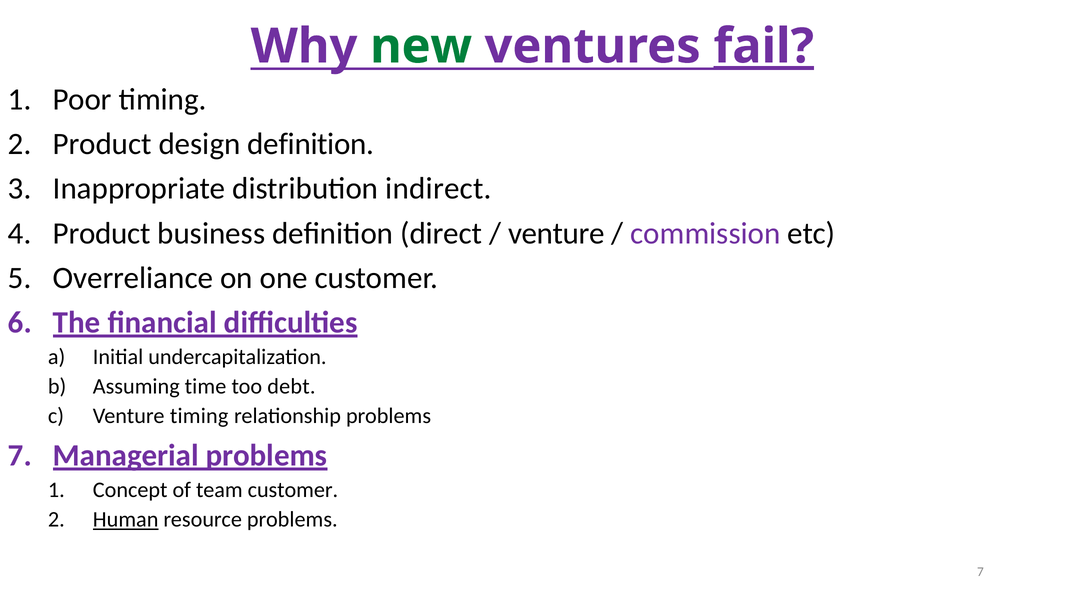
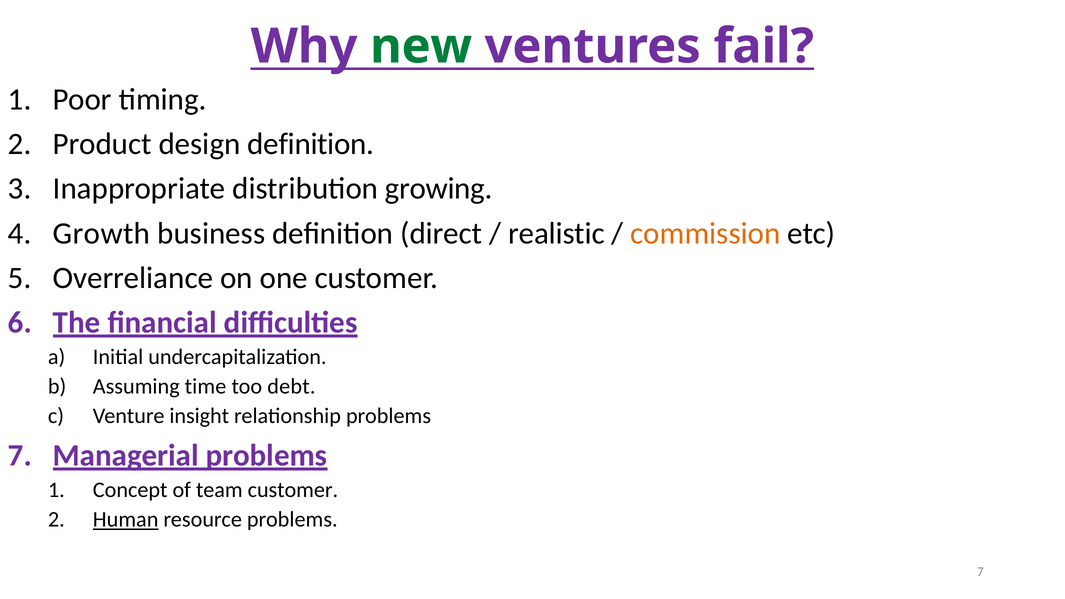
fail underline: present -> none (764, 46)
indirect: indirect -> growing (439, 189)
Product: Product -> Growth (101, 233)
venture: venture -> realistic (556, 233)
commission colour: purple -> orange (705, 233)
Venture timing: timing -> insight (199, 416)
